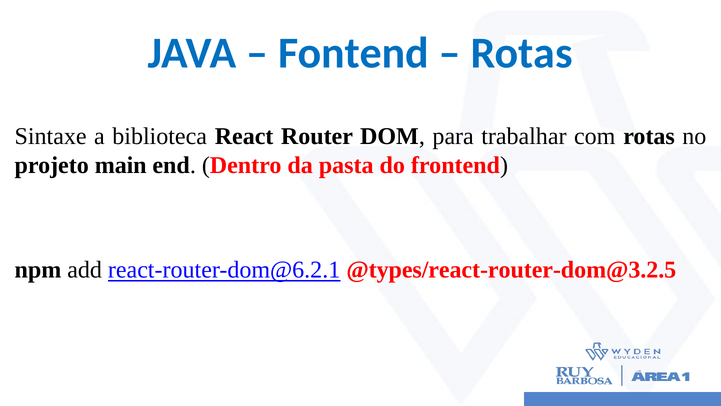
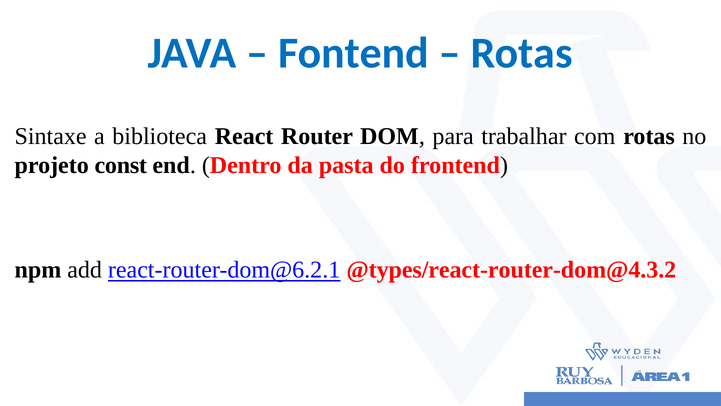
main: main -> const (121, 165)
@types/react-router-dom@3.2.5: @types/react-router-dom@3.2.5 -> @types/react-router-dom@4.3.2 (511, 270)
